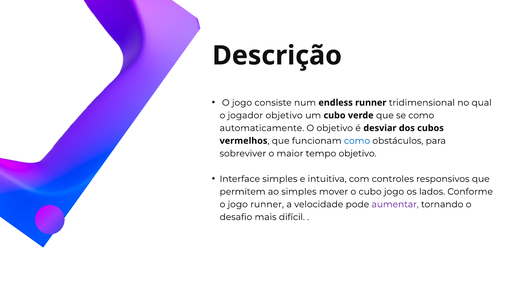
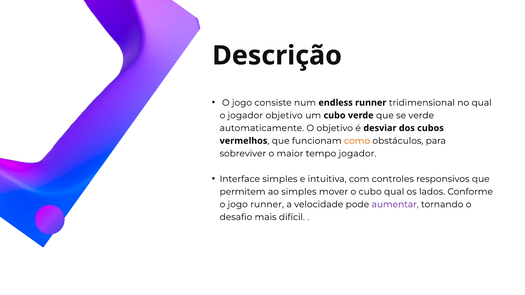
se como: como -> verde (421, 116)
como colour: blue -> orange (357, 141)
tempo objetivo: objetivo -> jogador (357, 154)
cubo jogo: jogo -> qual (394, 192)
